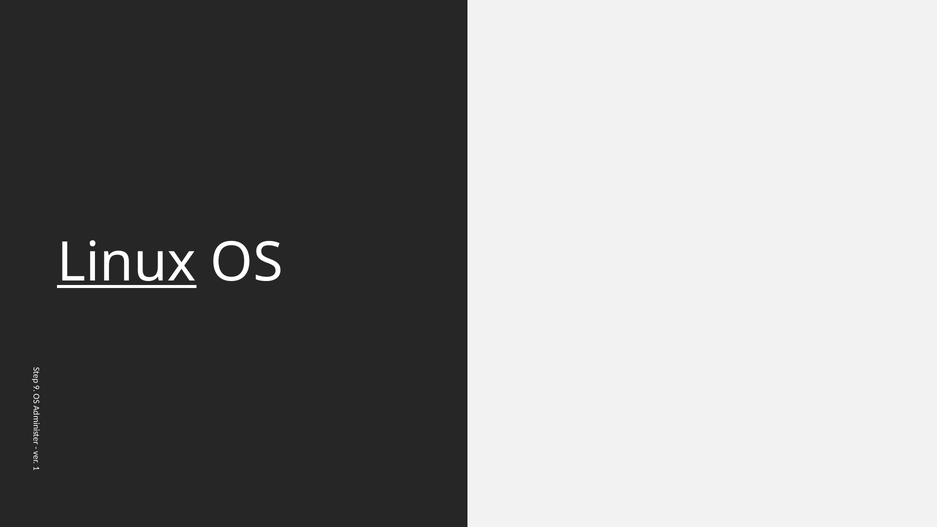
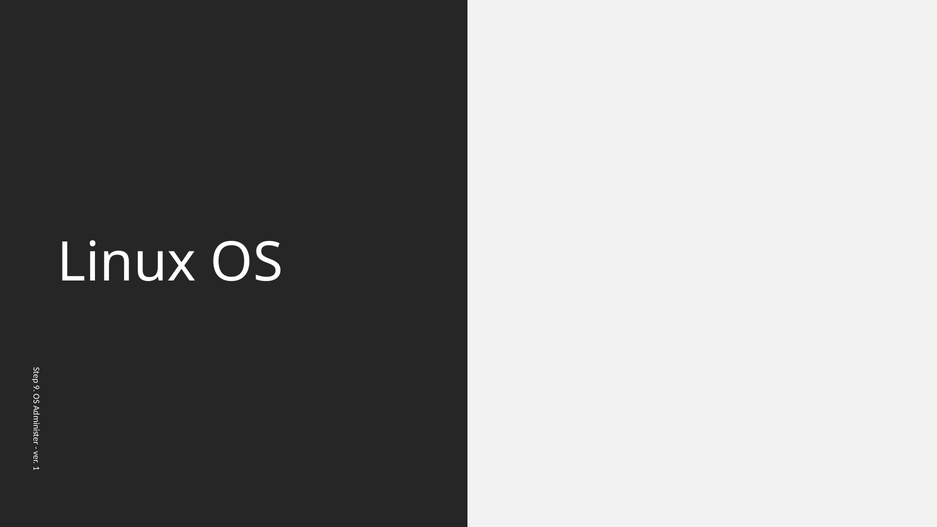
Linux underline: present -> none (127, 263)
